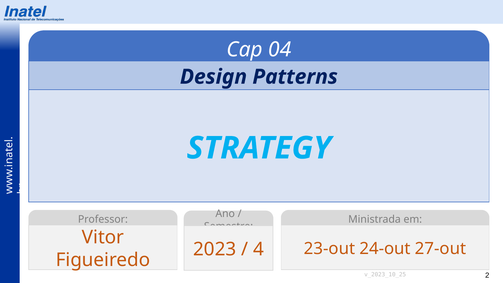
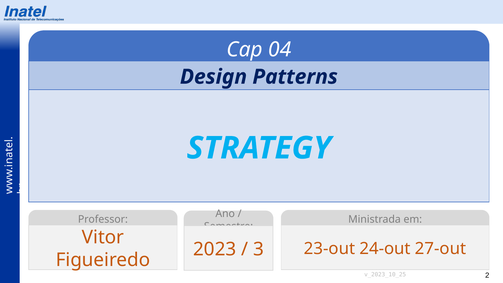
4: 4 -> 3 (258, 249)
